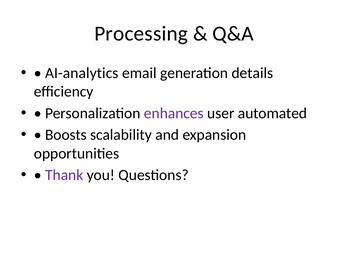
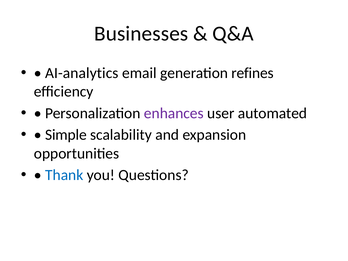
Processing: Processing -> Businesses (141, 34)
details: details -> refines (252, 73)
Boosts: Boosts -> Simple (66, 135)
Thank colour: purple -> blue (64, 175)
